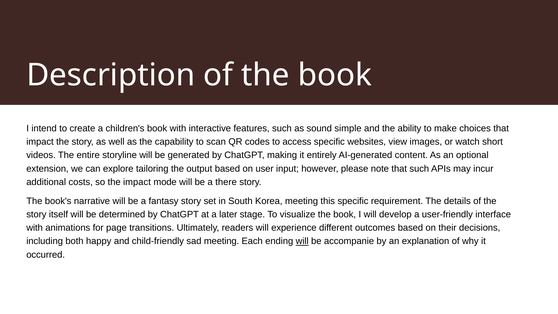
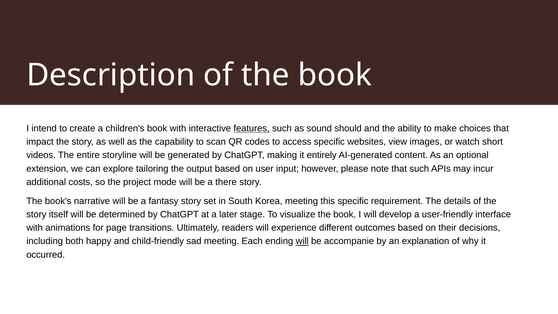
features underline: none -> present (252, 128)
simple: simple -> should (348, 128)
the impact: impact -> project (137, 182)
